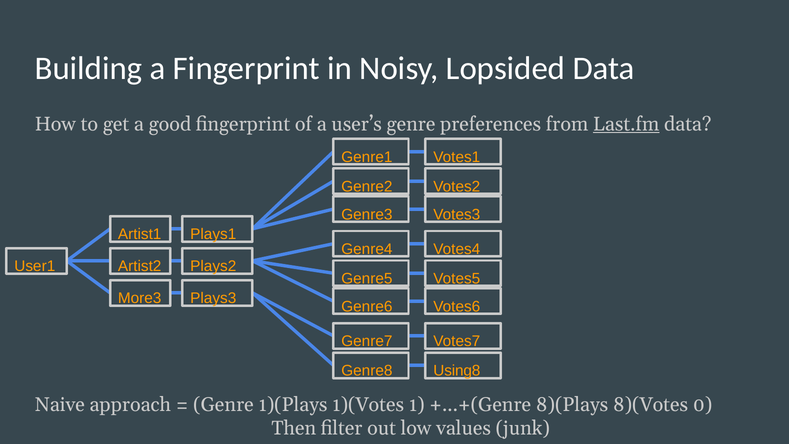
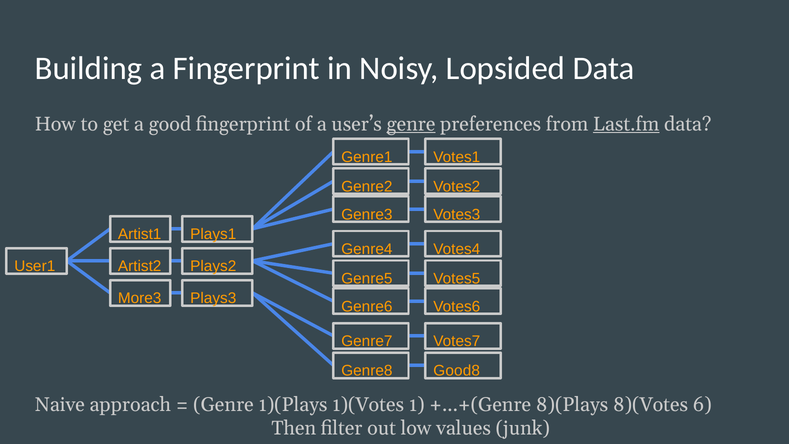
genre underline: none -> present (411, 124)
Using8: Using8 -> Good8 (457, 371)
0: 0 -> 6 (702, 404)
